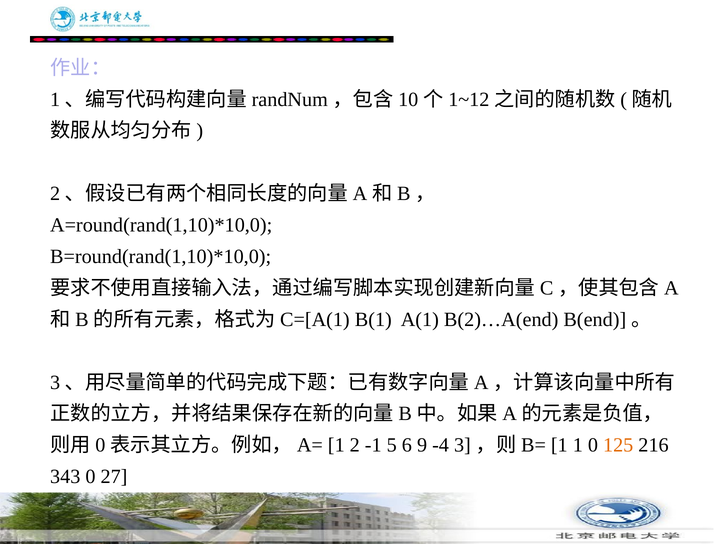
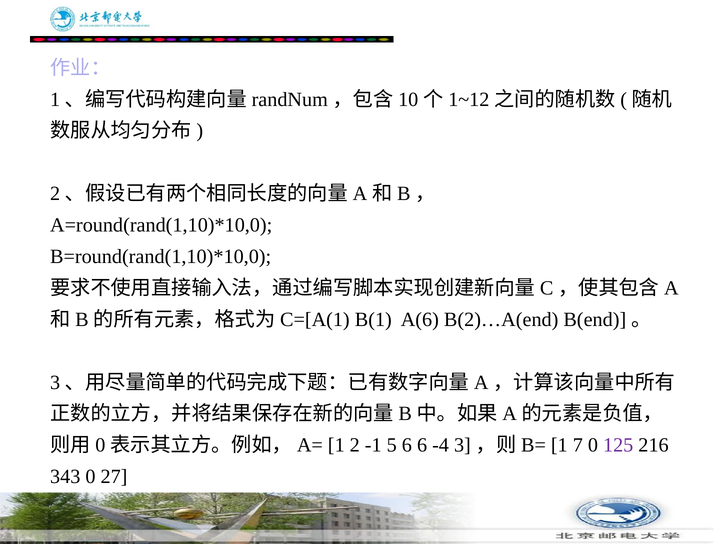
A(1: A(1 -> A(6 (420, 320)
6 9: 9 -> 6 (422, 446)
1 1: 1 -> 7 (578, 446)
125 colour: orange -> purple (618, 446)
